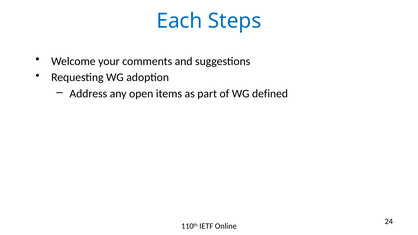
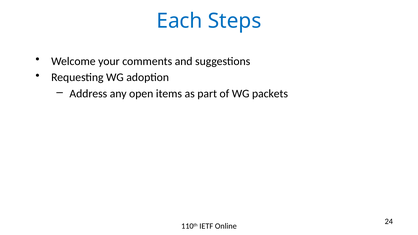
defined: defined -> packets (270, 94)
